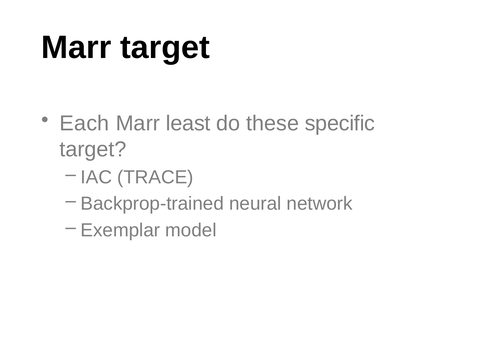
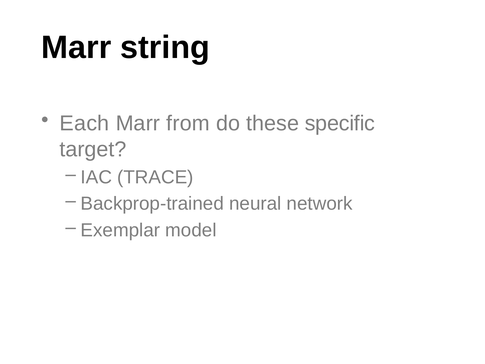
Marr target: target -> string (165, 47)
least: least -> from (188, 123)
